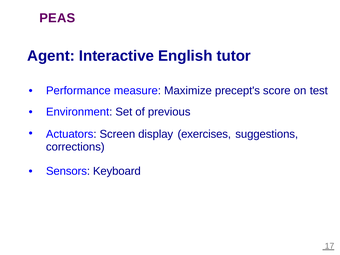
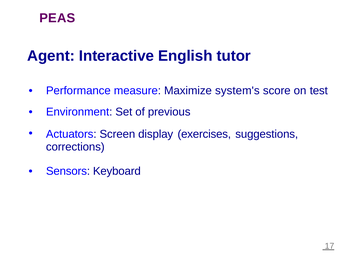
precept's: precept's -> system's (237, 91)
